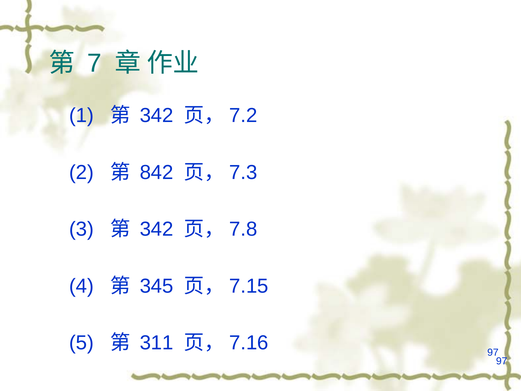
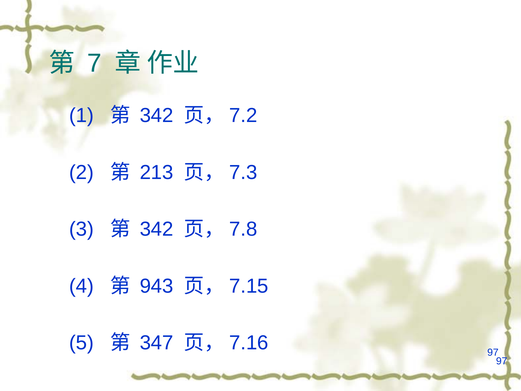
842: 842 -> 213 (157, 172)
345: 345 -> 943 (157, 286)
311: 311 -> 347 (157, 343)
